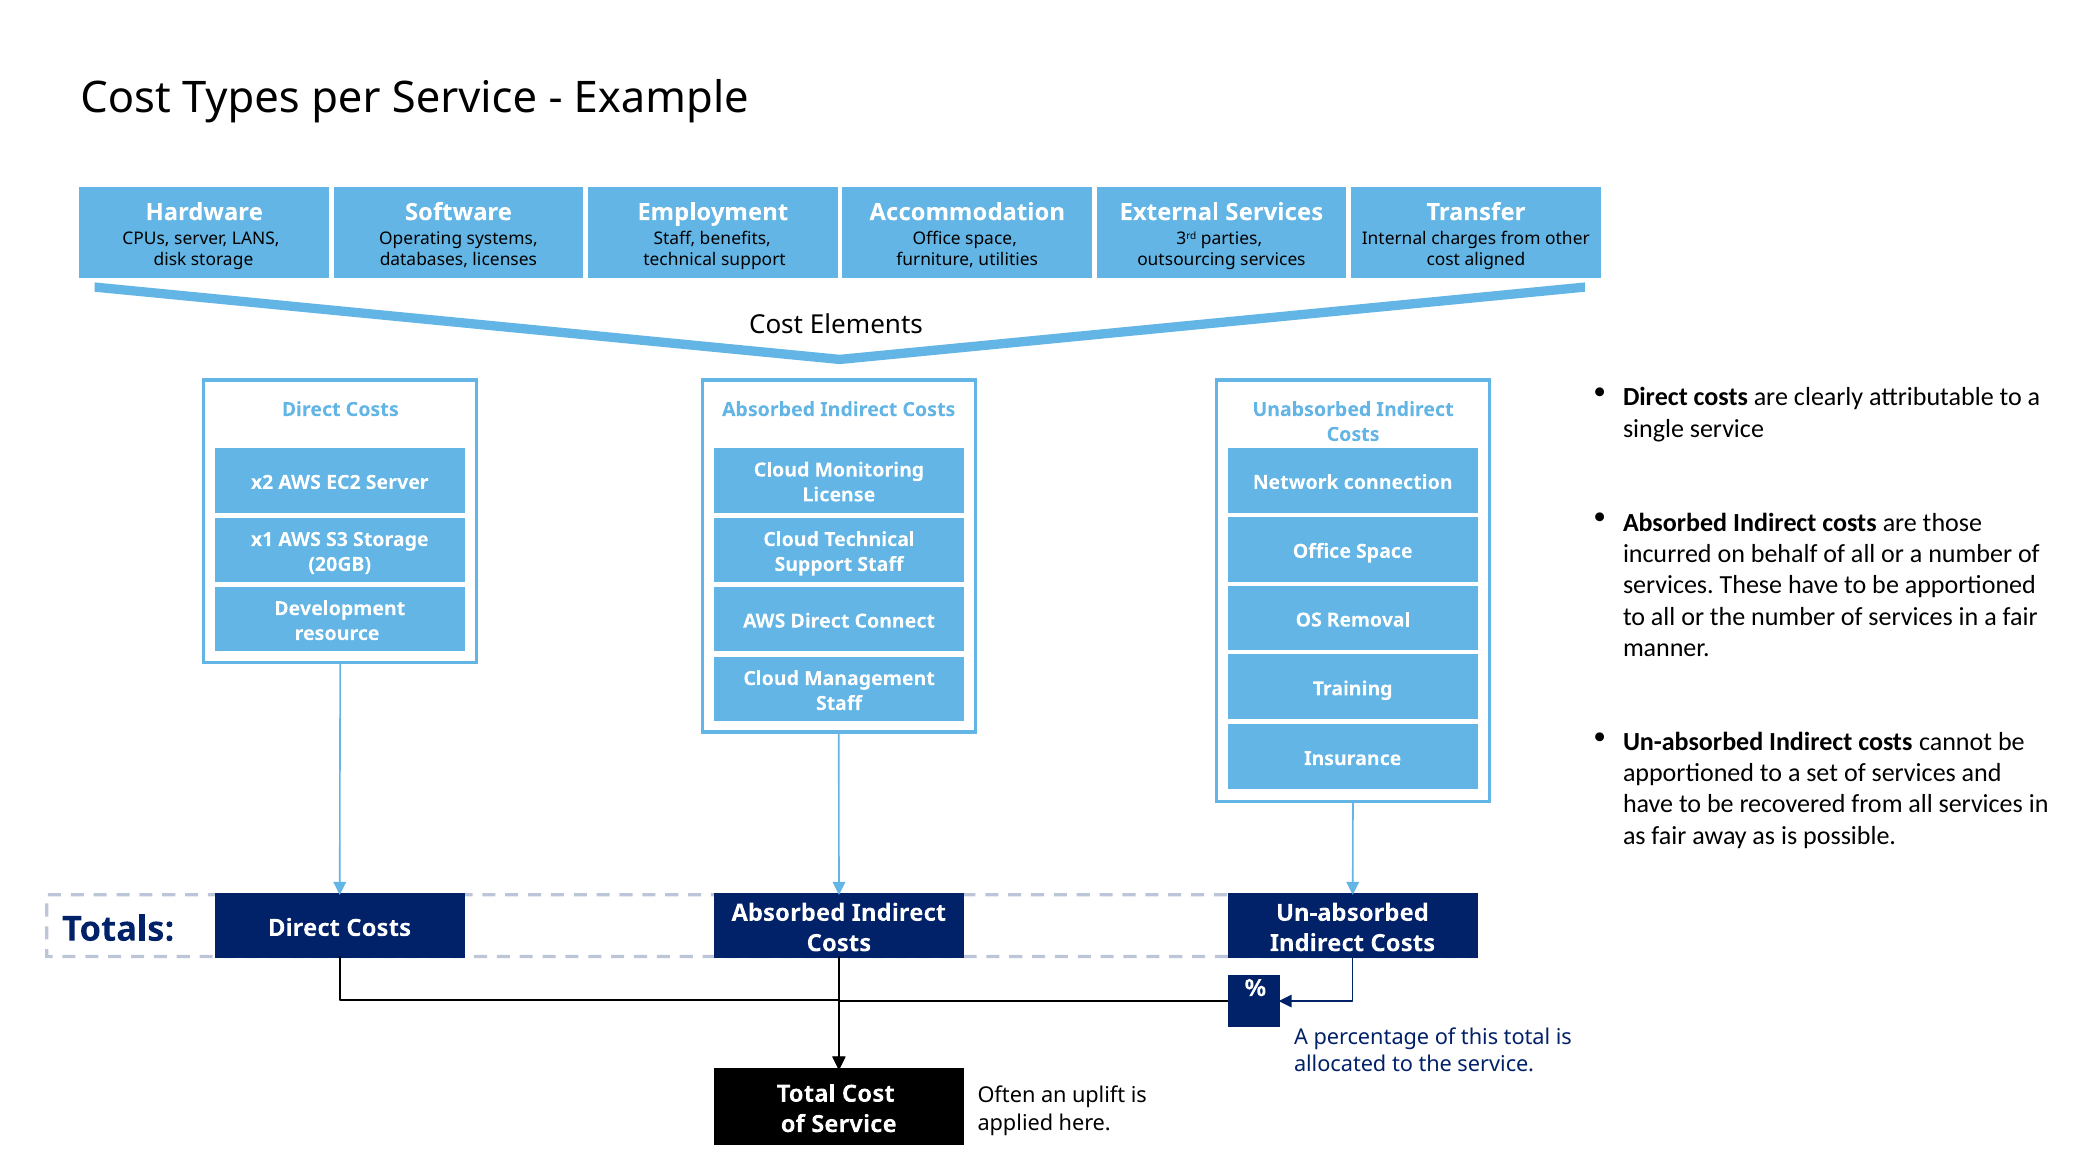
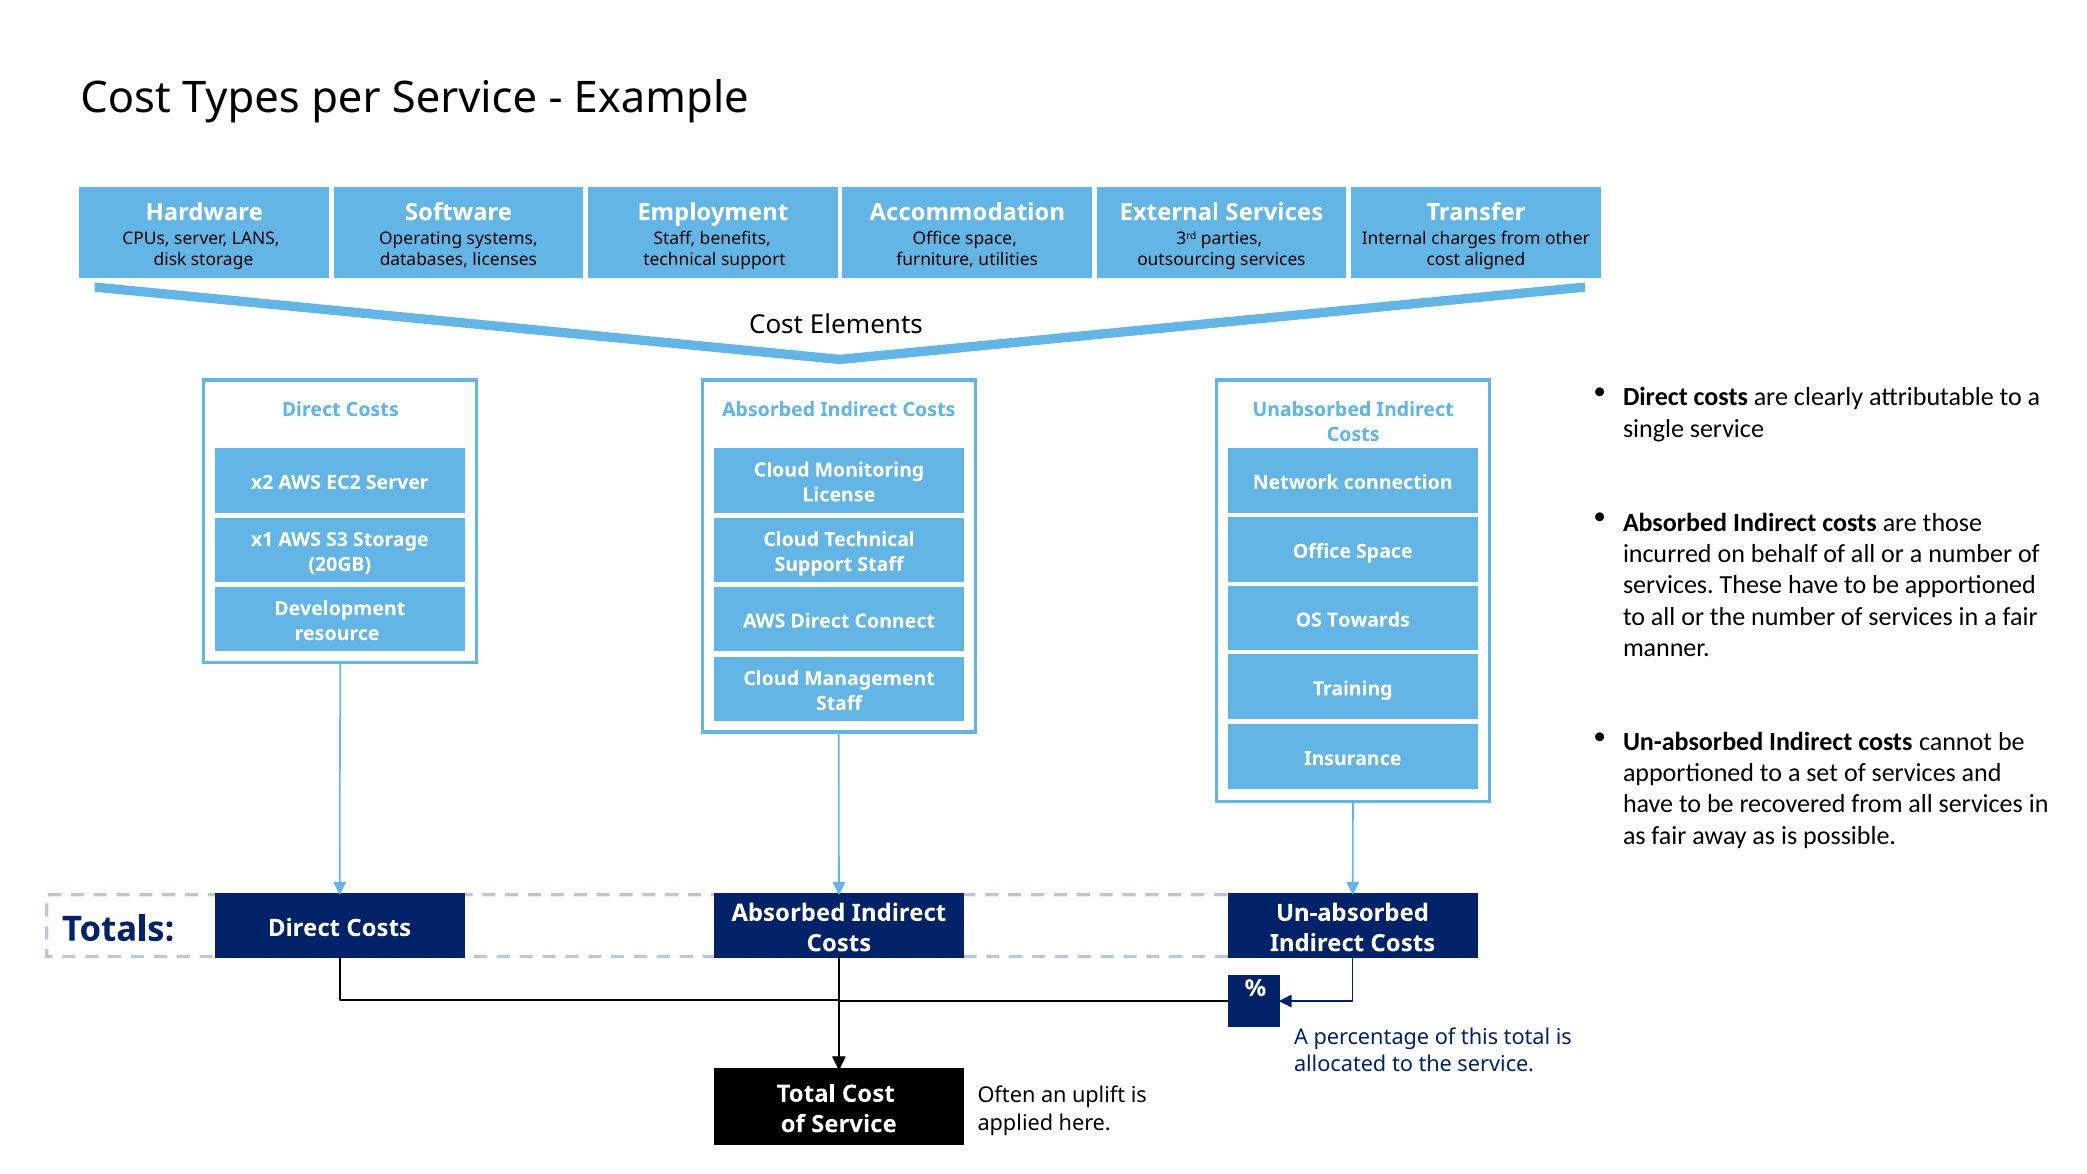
Removal: Removal -> Towards (1368, 620)
